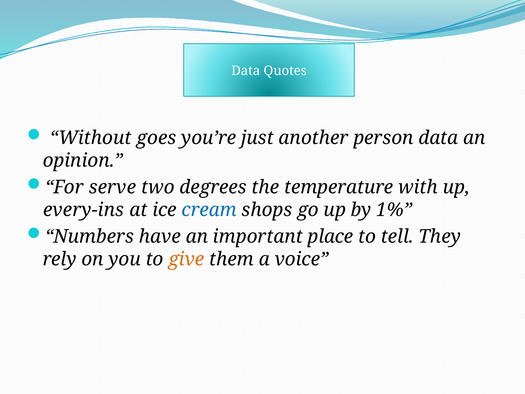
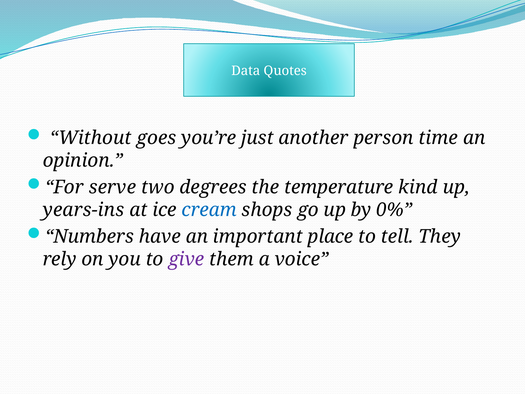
data: data -> time (438, 138)
with: with -> kind (418, 187)
every-ins: every-ins -> years-ins (84, 210)
1%: 1% -> 0% (394, 210)
give colour: orange -> purple (186, 259)
